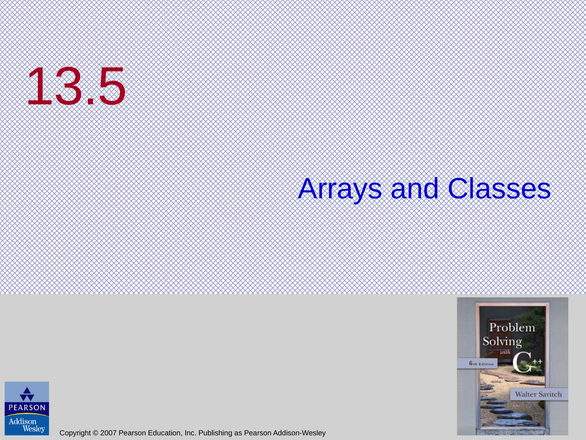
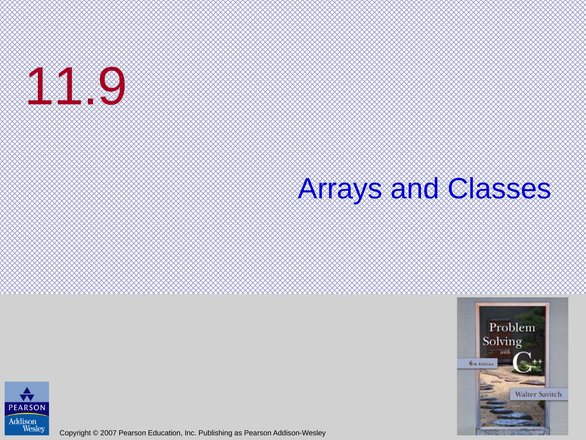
13.5: 13.5 -> 11.9 (76, 87)
